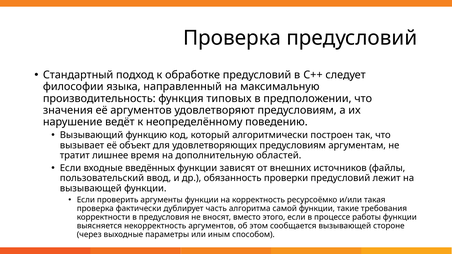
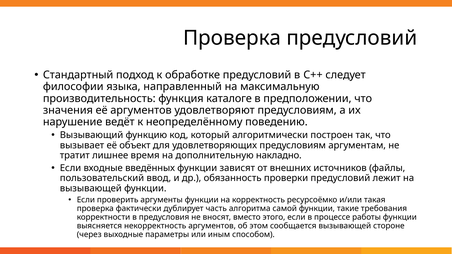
типовых: типовых -> каталоге (229, 99)
областей: областей -> накладно (279, 156)
